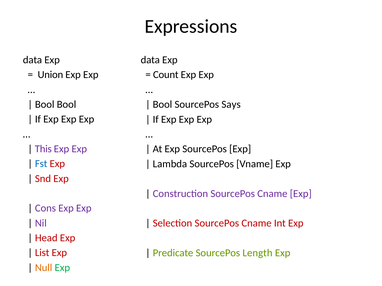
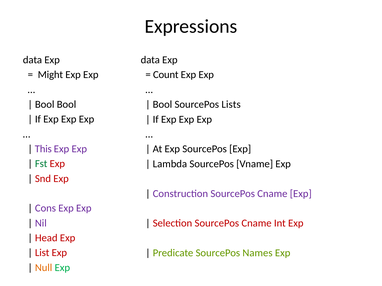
Union: Union -> Might (50, 75)
Says: Says -> Lists (231, 105)
Fst colour: blue -> green (41, 164)
Length: Length -> Names (258, 253)
